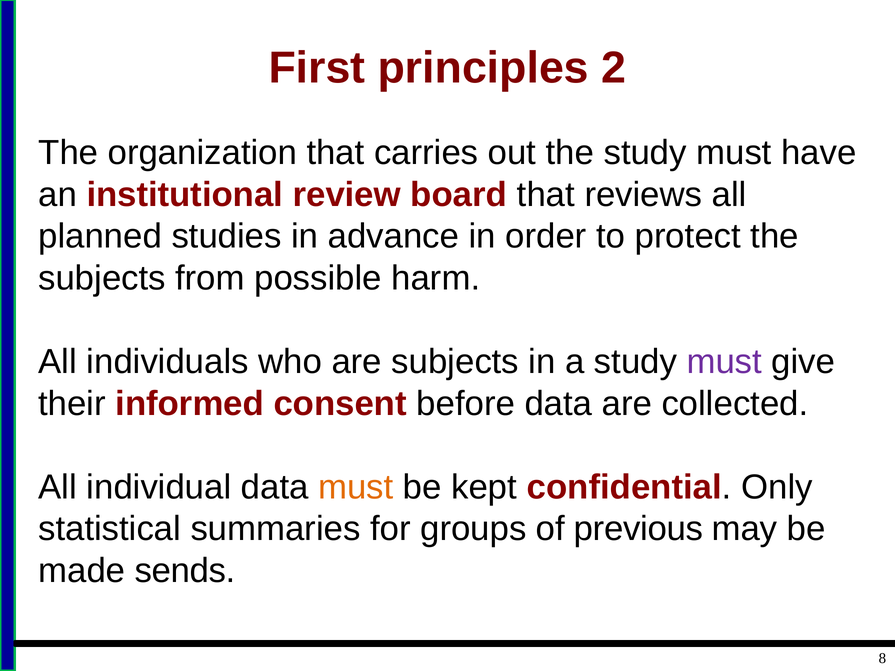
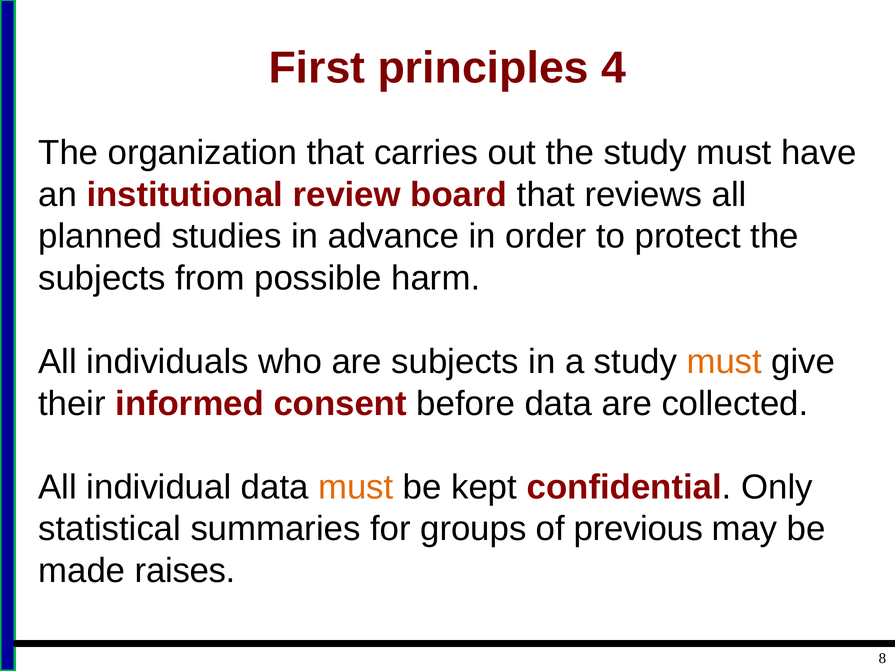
2: 2 -> 4 (614, 68)
must colour: purple -> orange (724, 362)
sends: sends -> raises (185, 571)
